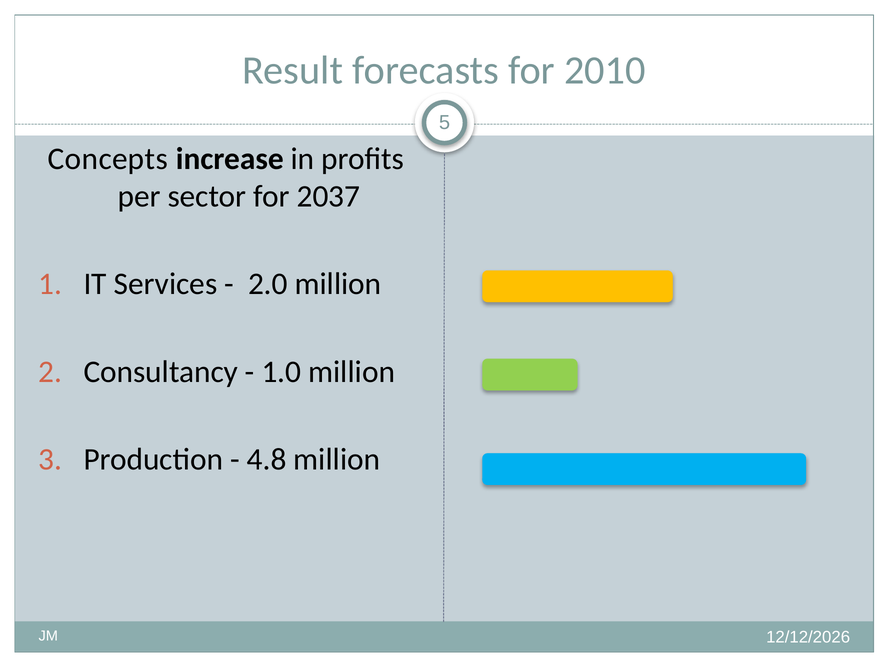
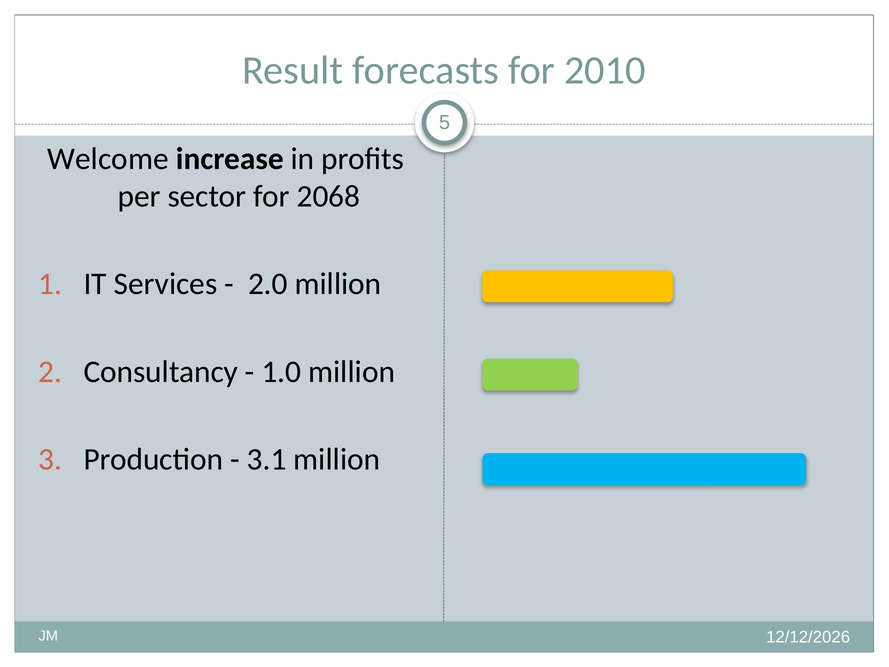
Concepts: Concepts -> Welcome (108, 159)
2037: 2037 -> 2068 (328, 196)
4.8: 4.8 -> 3.1 (267, 459)
